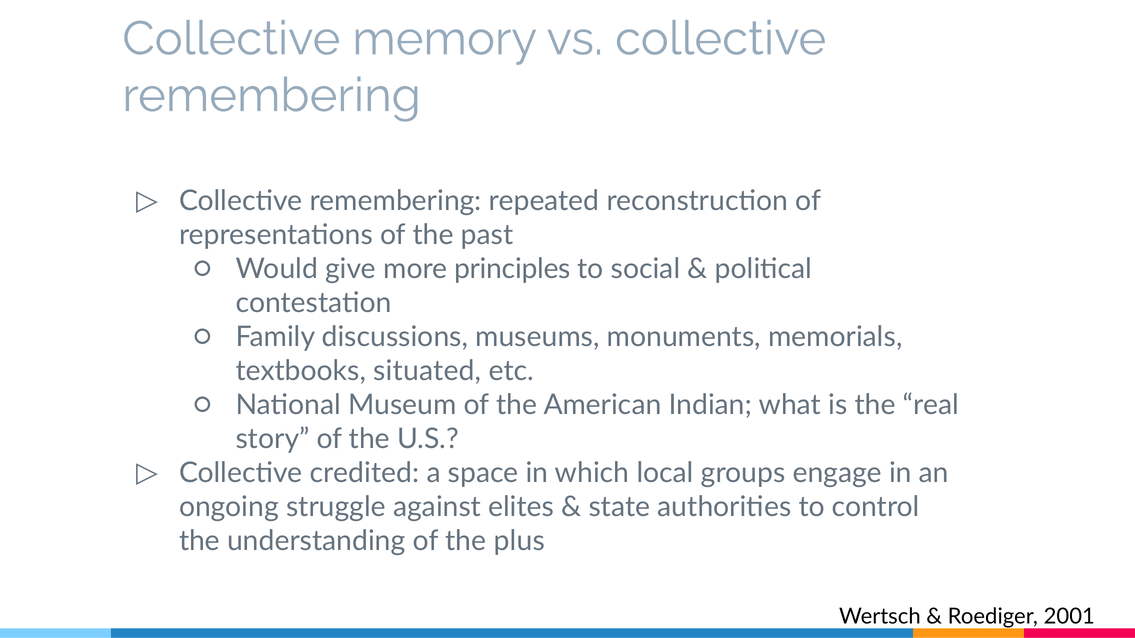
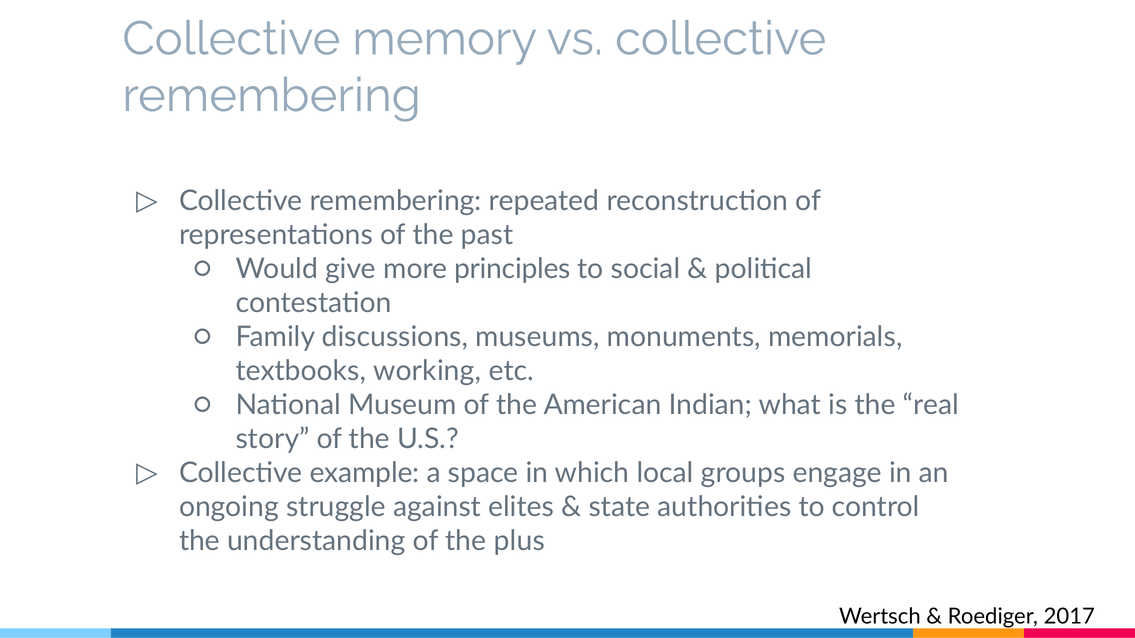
situated: situated -> working (427, 371)
credited: credited -> example (365, 473)
2001: 2001 -> 2017 (1069, 617)
